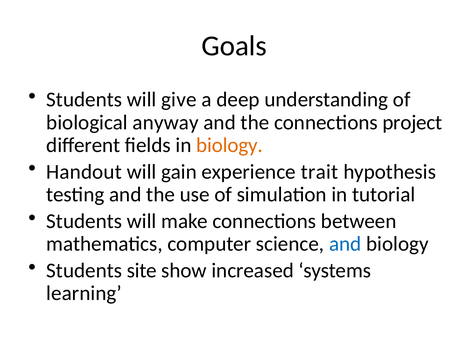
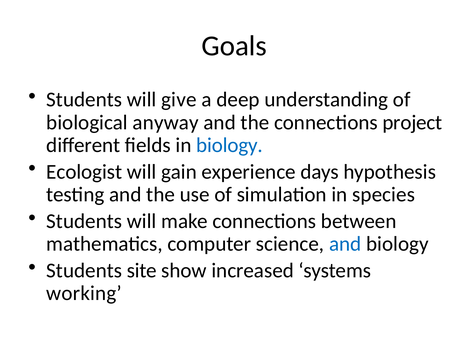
biology colour: orange -> blue (230, 145)
Handout: Handout -> Ecologist (84, 172)
trait: trait -> days (320, 172)
tutorial: tutorial -> species (384, 195)
learning: learning -> working (84, 294)
